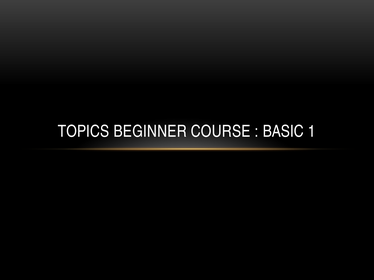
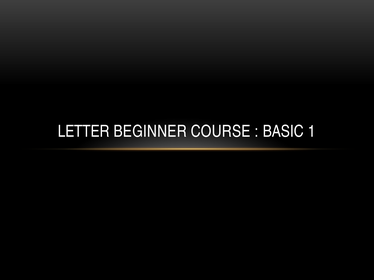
TOPICS: TOPICS -> LETTER (84, 132)
